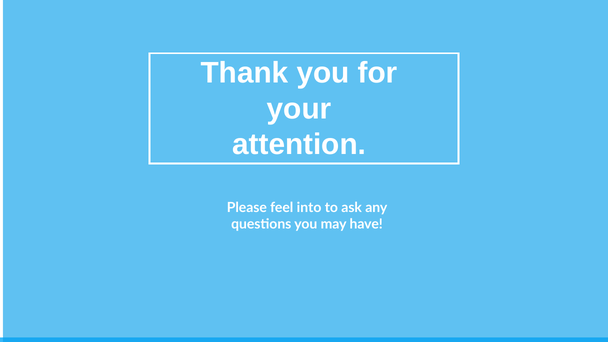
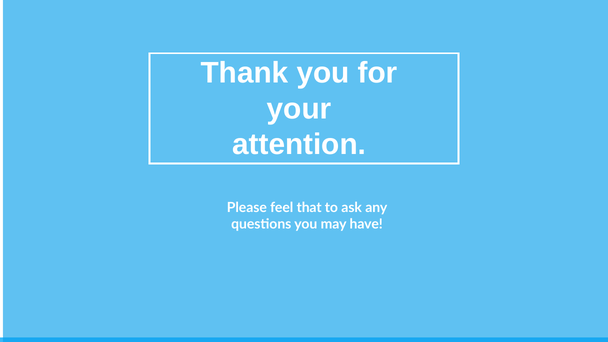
into: into -> that (309, 208)
